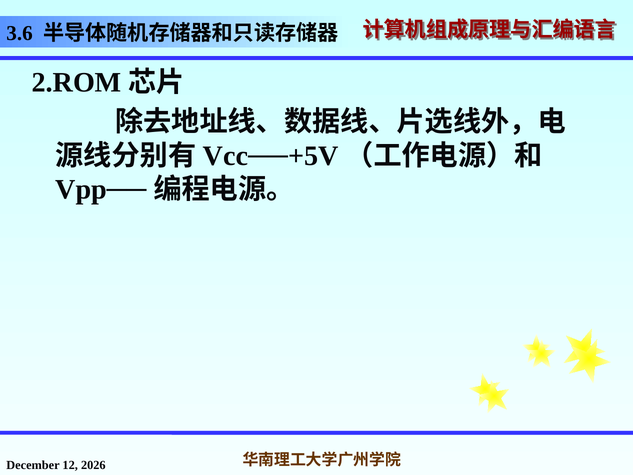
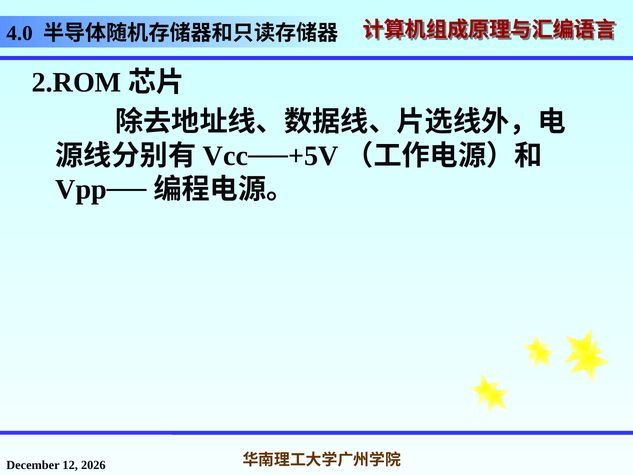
3.6: 3.6 -> 4.0 (20, 33)
